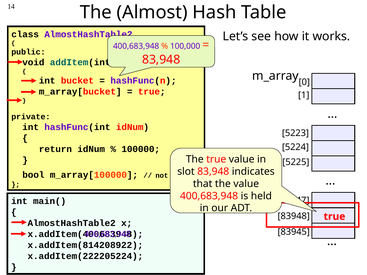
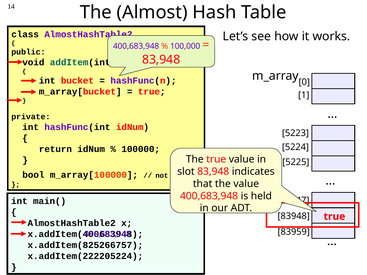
83945: 83945 -> 83959 (294, 232)
x.addItem(814208922: x.addItem(814208922 -> x.addItem(825266757 (85, 245)
